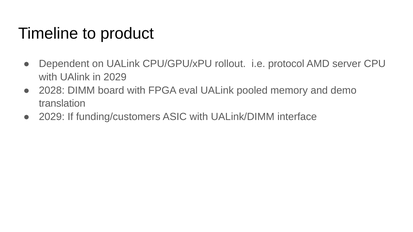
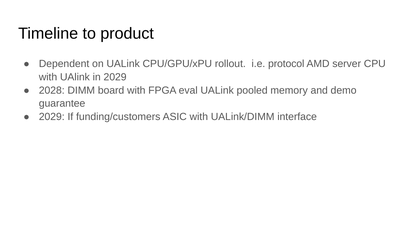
translation: translation -> guarantee (62, 104)
